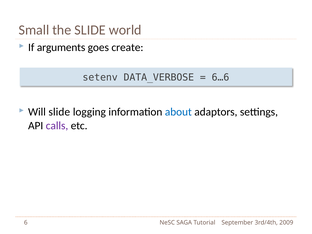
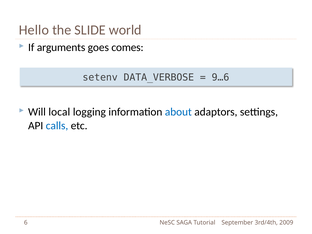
Small: Small -> Hello (34, 30)
create: create -> comes (127, 48)
6…6: 6…6 -> 9…6 (220, 77)
Will slide: slide -> local (59, 112)
calls colour: purple -> blue (57, 126)
